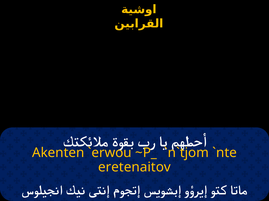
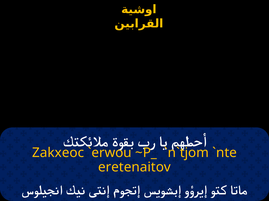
Akenten: Akenten -> Zakxeoc (58, 153)
